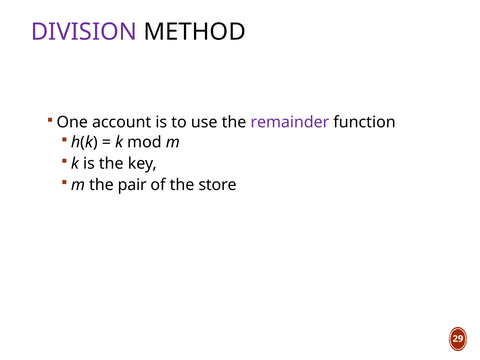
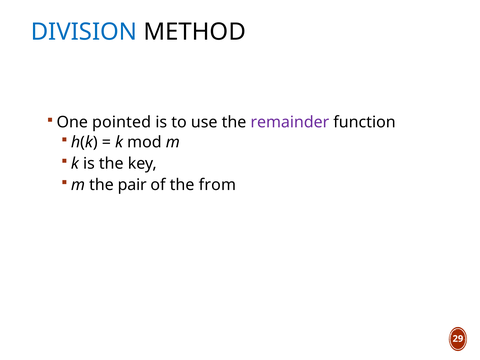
DIVISION colour: purple -> blue (84, 32)
account: account -> pointed (122, 122)
store: store -> from (217, 185)
